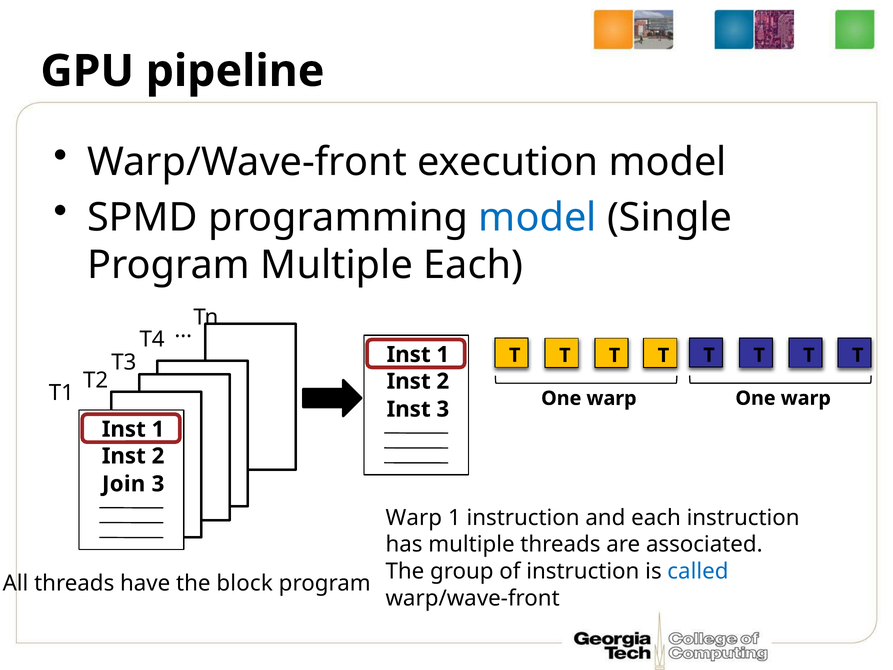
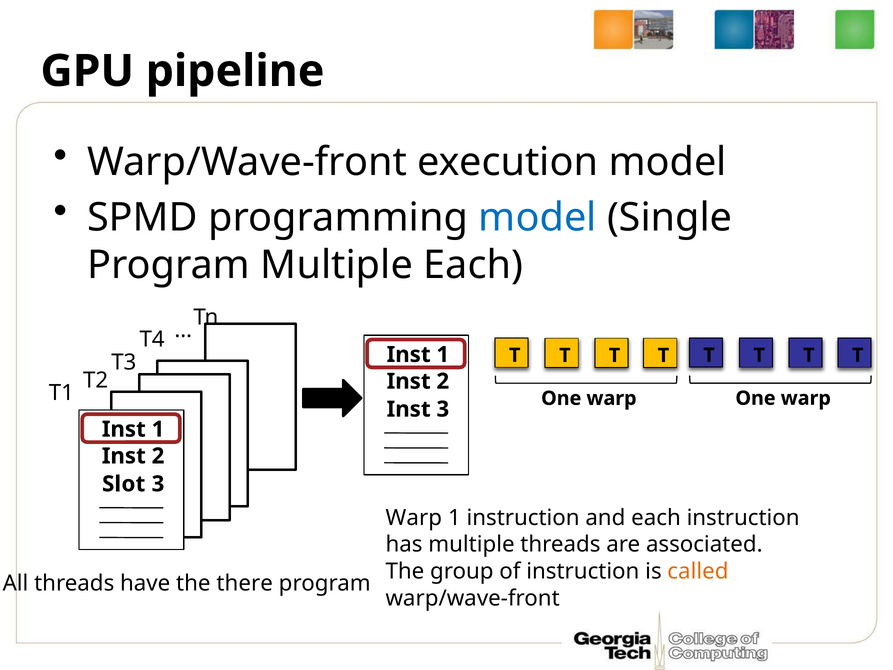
Join: Join -> Slot (124, 484)
called colour: blue -> orange (698, 571)
block: block -> there (245, 583)
